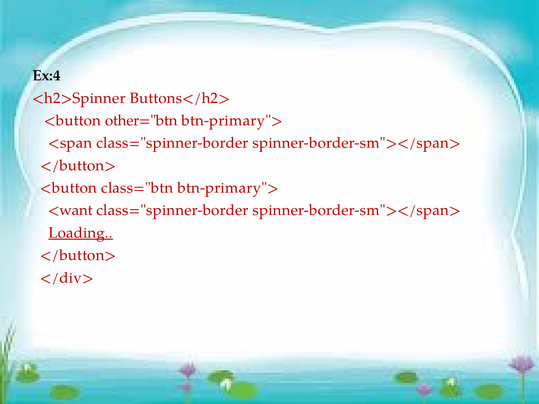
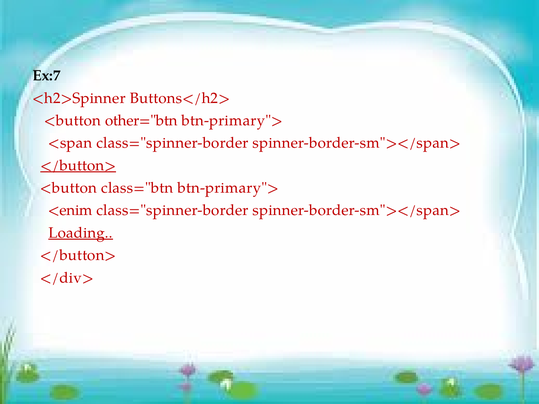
Ex:4: Ex:4 -> Ex:7 (47, 76)
</button> underline: none -> present (78, 166)
<want: <want -> <enim (70, 210)
